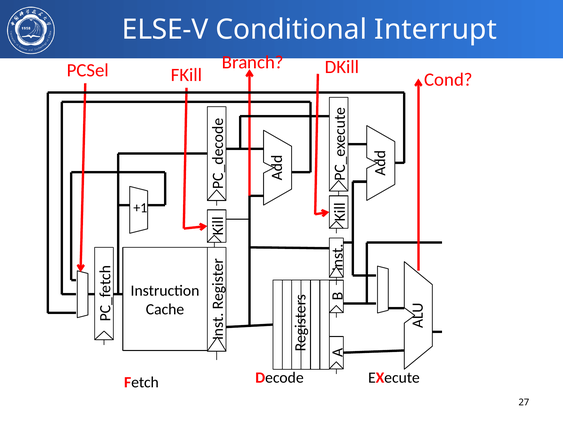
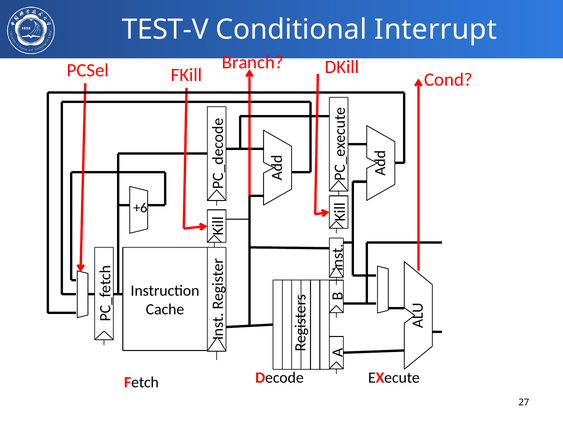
ELSE-V: ELSE-V -> TEST-V (165, 30)
+1: +1 -> +6 (140, 208)
